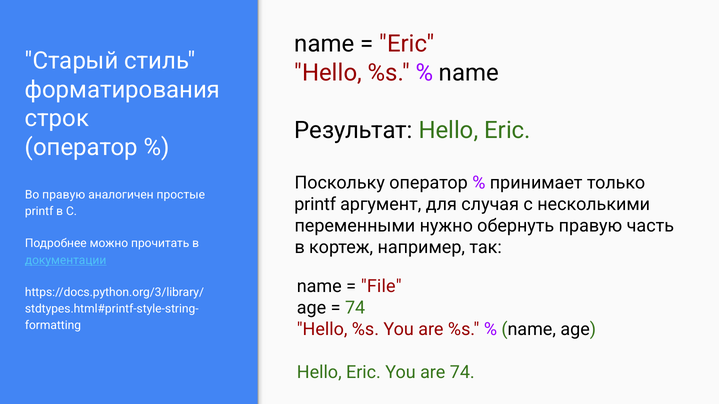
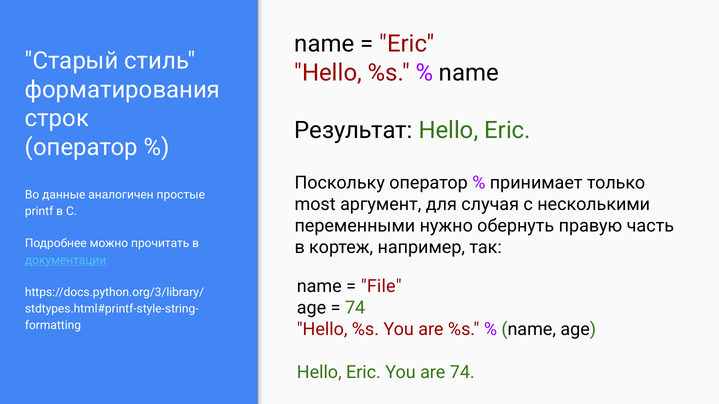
Во правую: правую -> данные (64, 195)
printf: printf -> most (315, 205)
